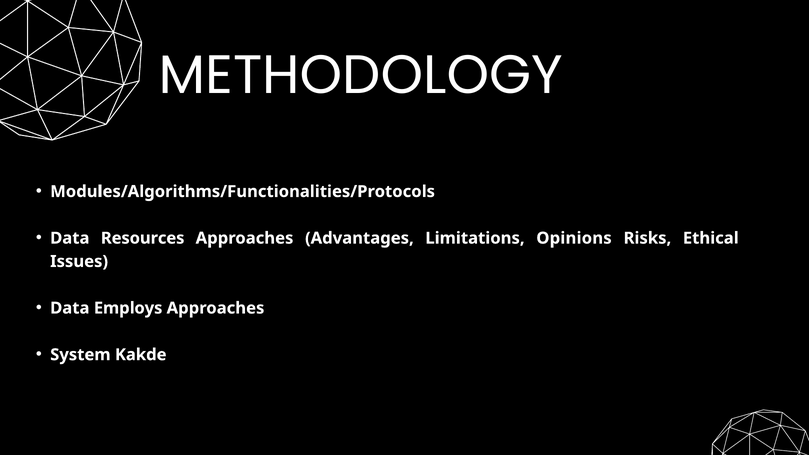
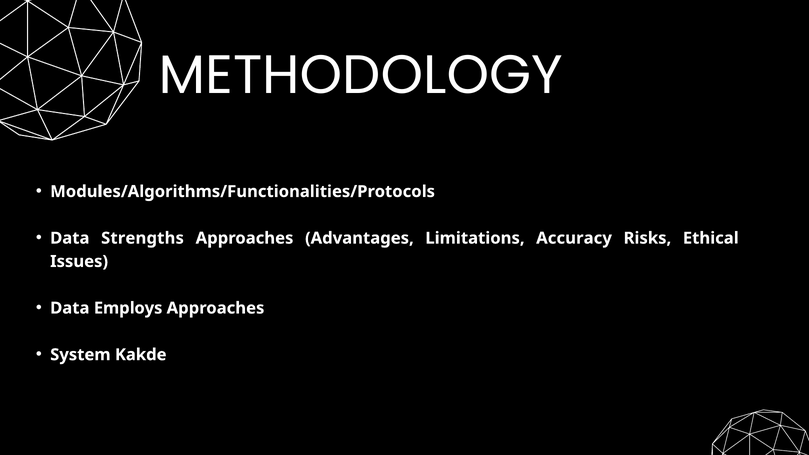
Resources: Resources -> Strengths (142, 238)
Opinions: Opinions -> Accuracy (574, 238)
